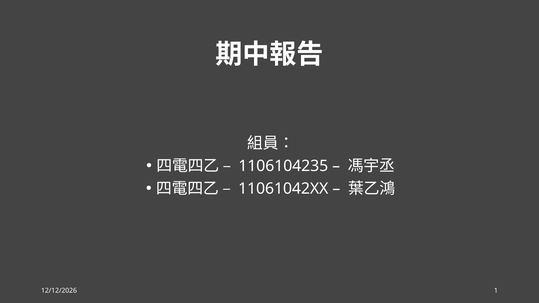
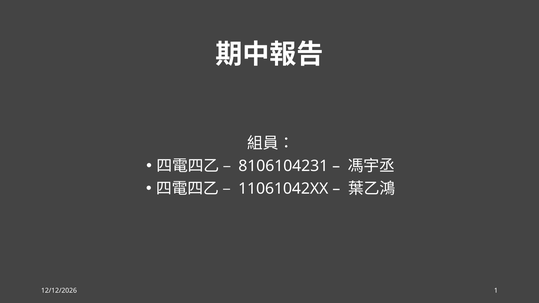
1106104235: 1106104235 -> 8106104231 (283, 166)
